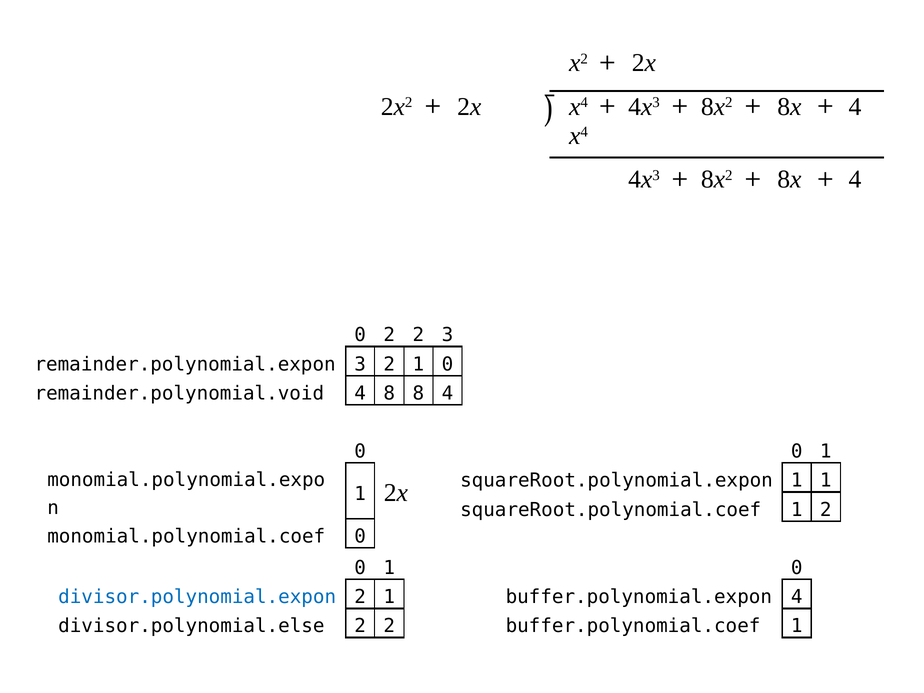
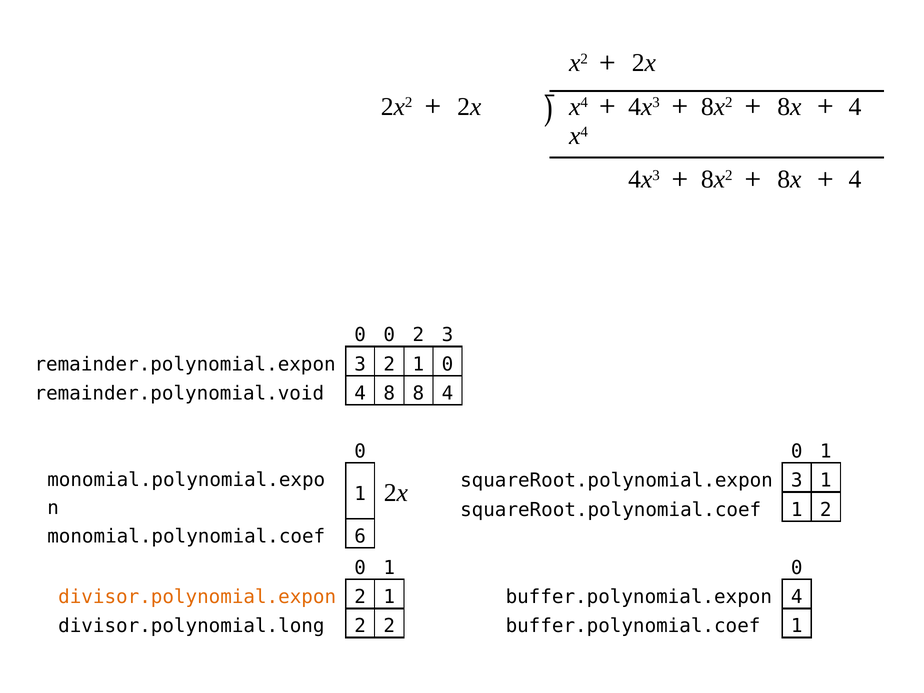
0 2: 2 -> 0 (389, 335)
squareRoot.polynomial.expon 1: 1 -> 3 (797, 481)
monomial.polynomial.coef 0: 0 -> 6 (360, 536)
divisor.polynomial.expon colour: blue -> orange (197, 597)
divisor.polynomial.else: divisor.polynomial.else -> divisor.polynomial.long (191, 626)
